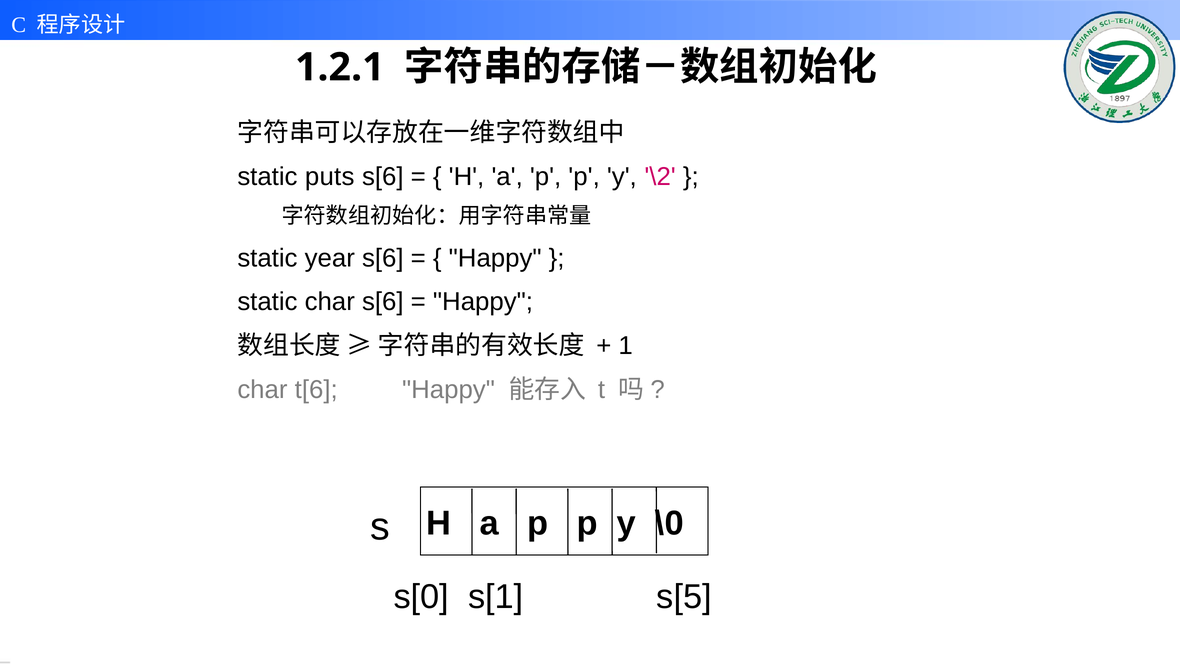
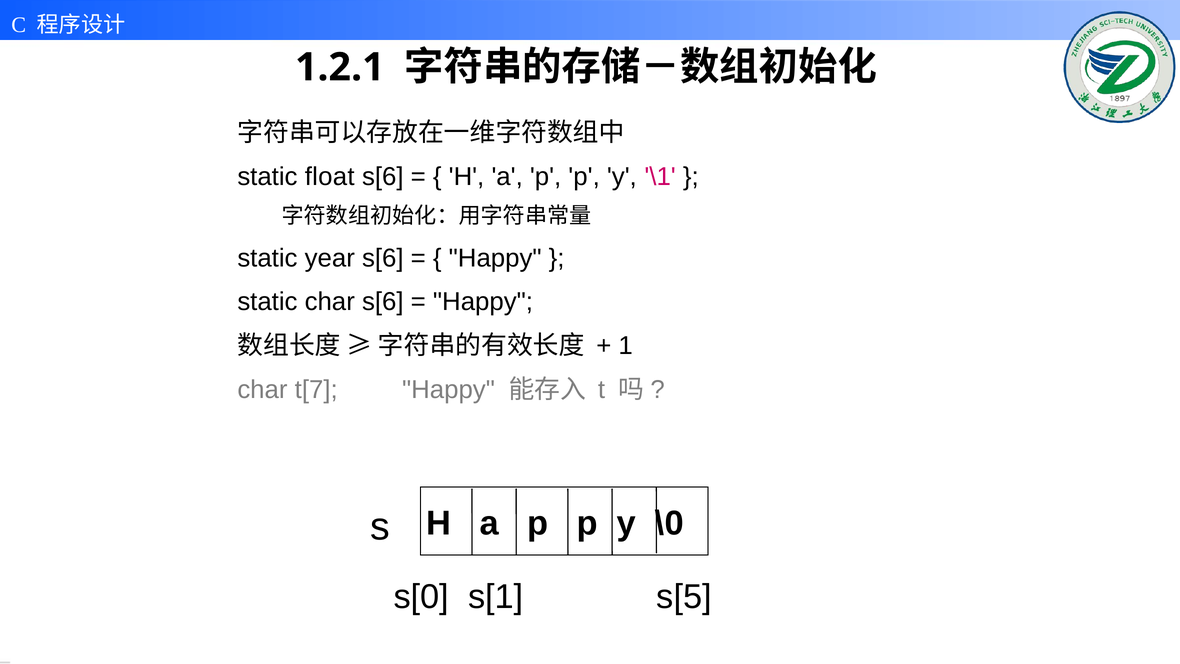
puts: puts -> float (330, 176)
\2: \2 -> \1 (660, 176)
t[6: t[6 -> t[7 (316, 389)
